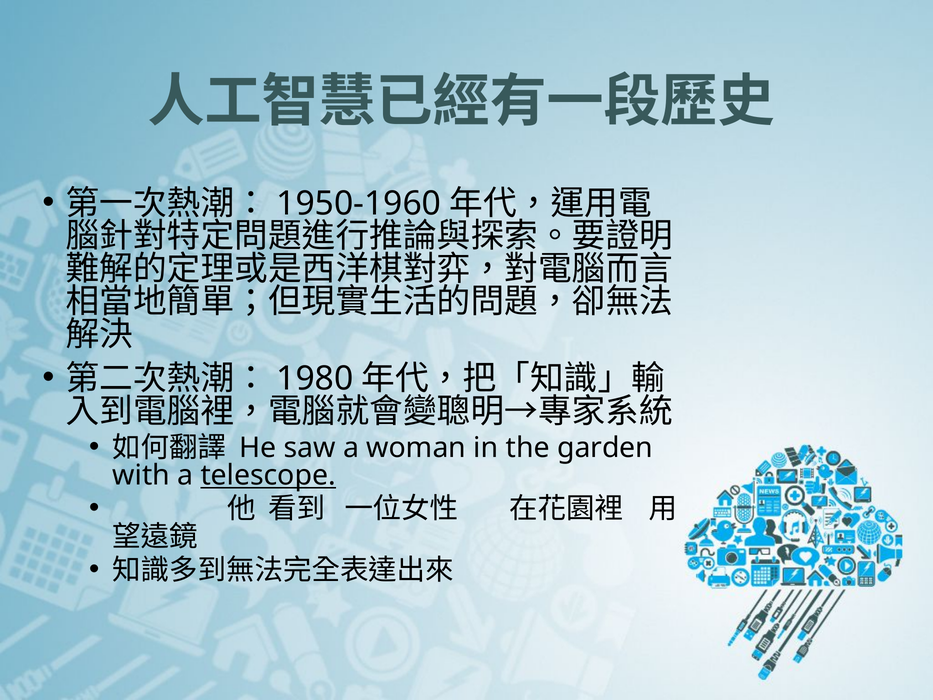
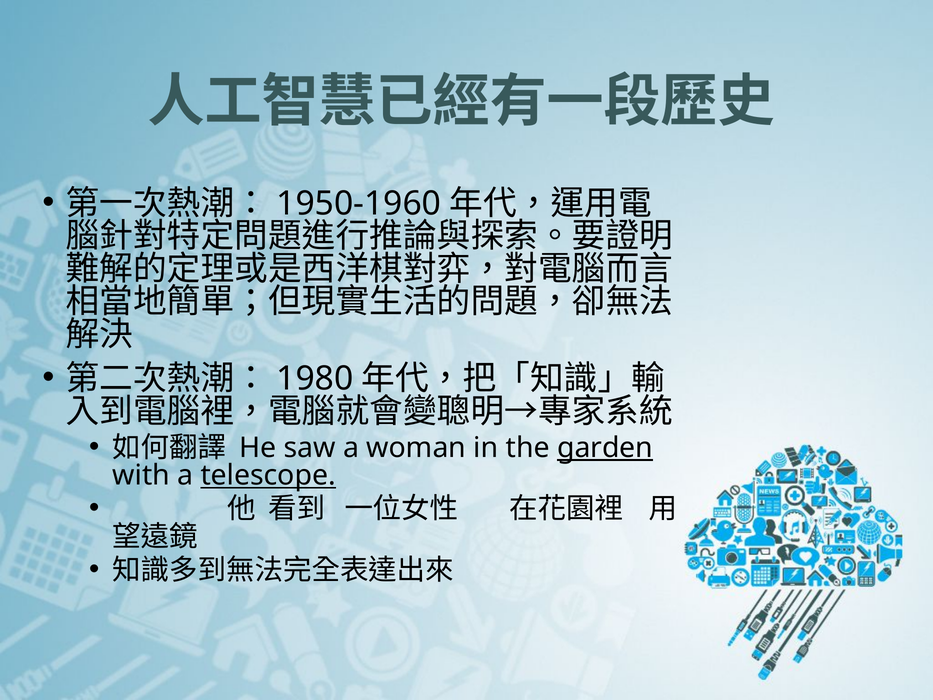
garden underline: none -> present (605, 448)
